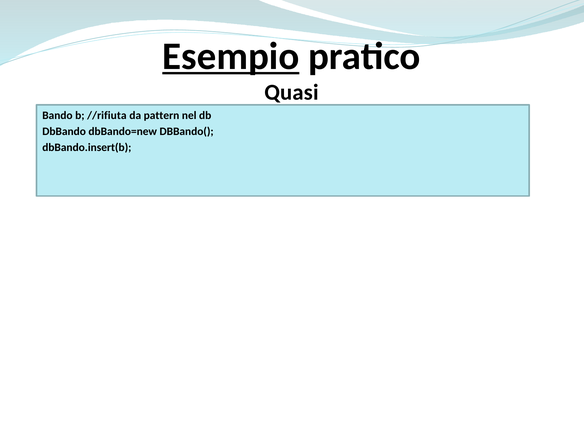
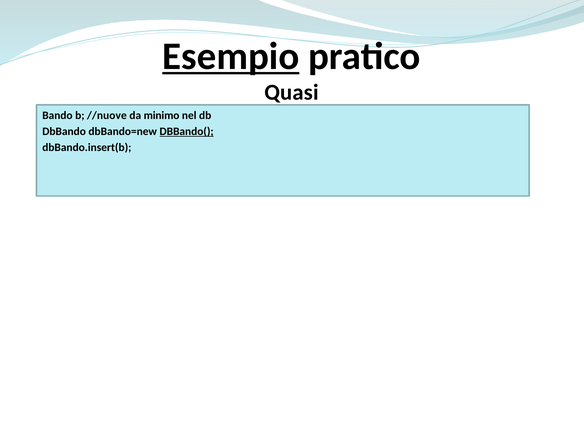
//rifiuta: //rifiuta -> //nuove (107, 115)
pattern: pattern -> minimo (162, 115)
DBBando( underline: none -> present (187, 131)
